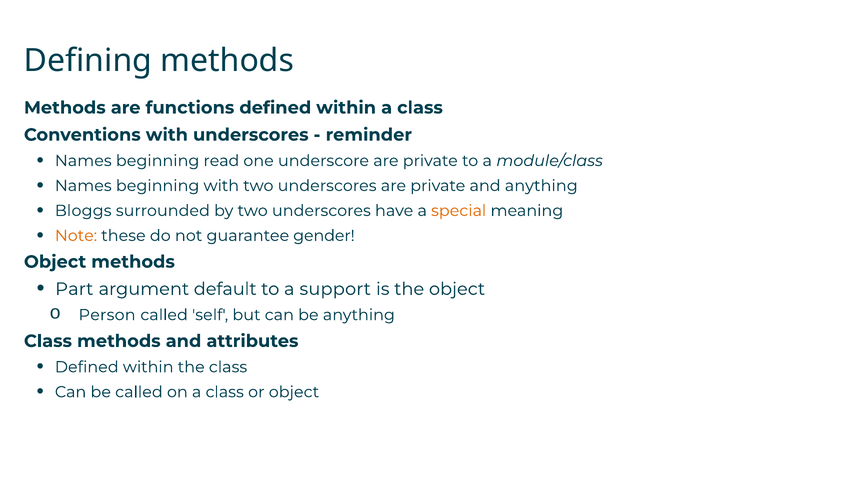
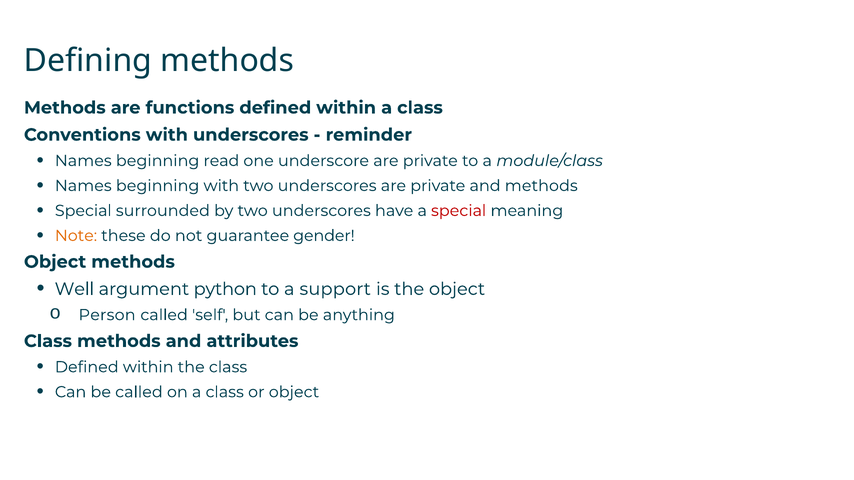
and anything: anything -> methods (541, 186)
Bloggs: Bloggs -> Special (83, 211)
special colour: orange -> red (459, 211)
Part: Part -> Well (74, 289)
default: default -> python (225, 289)
